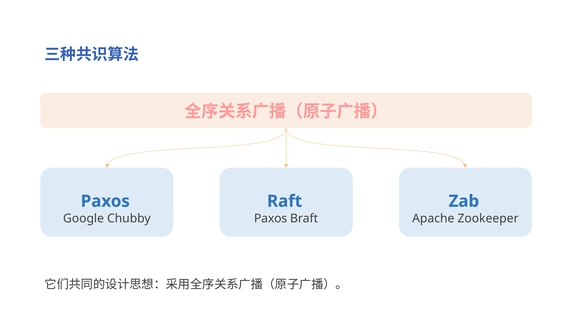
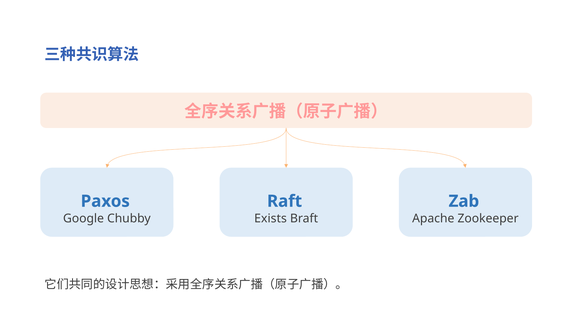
Paxos: Paxos -> Exists (271, 218)
